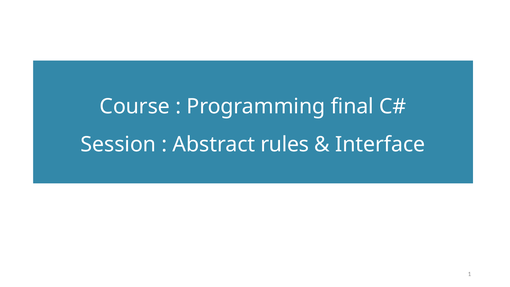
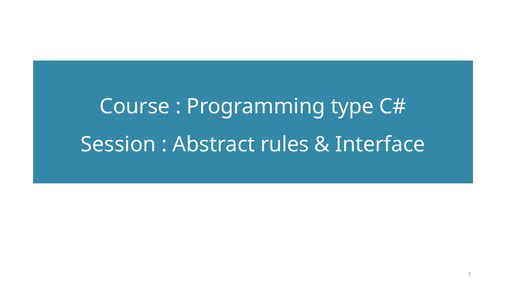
final: final -> type (352, 106)
